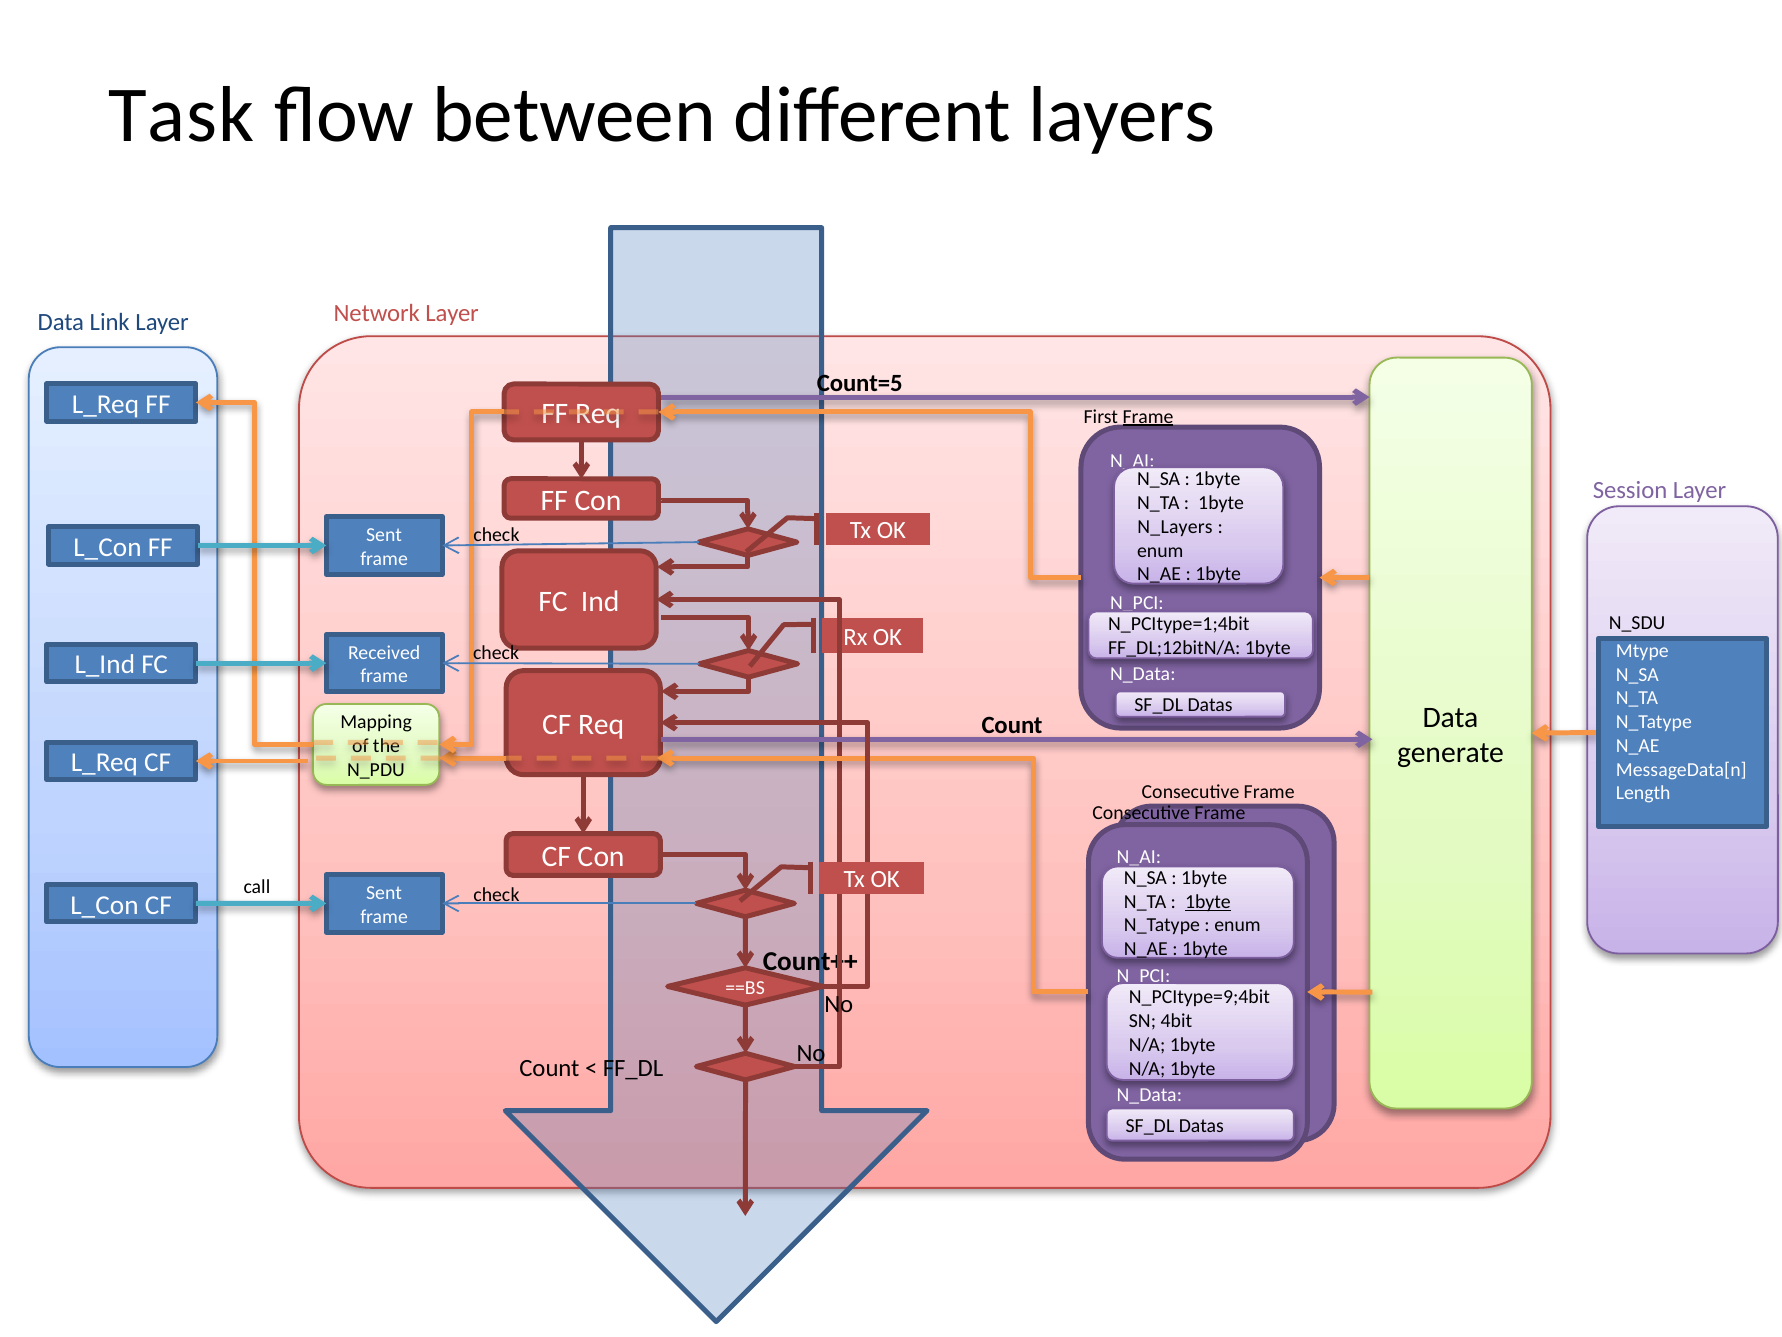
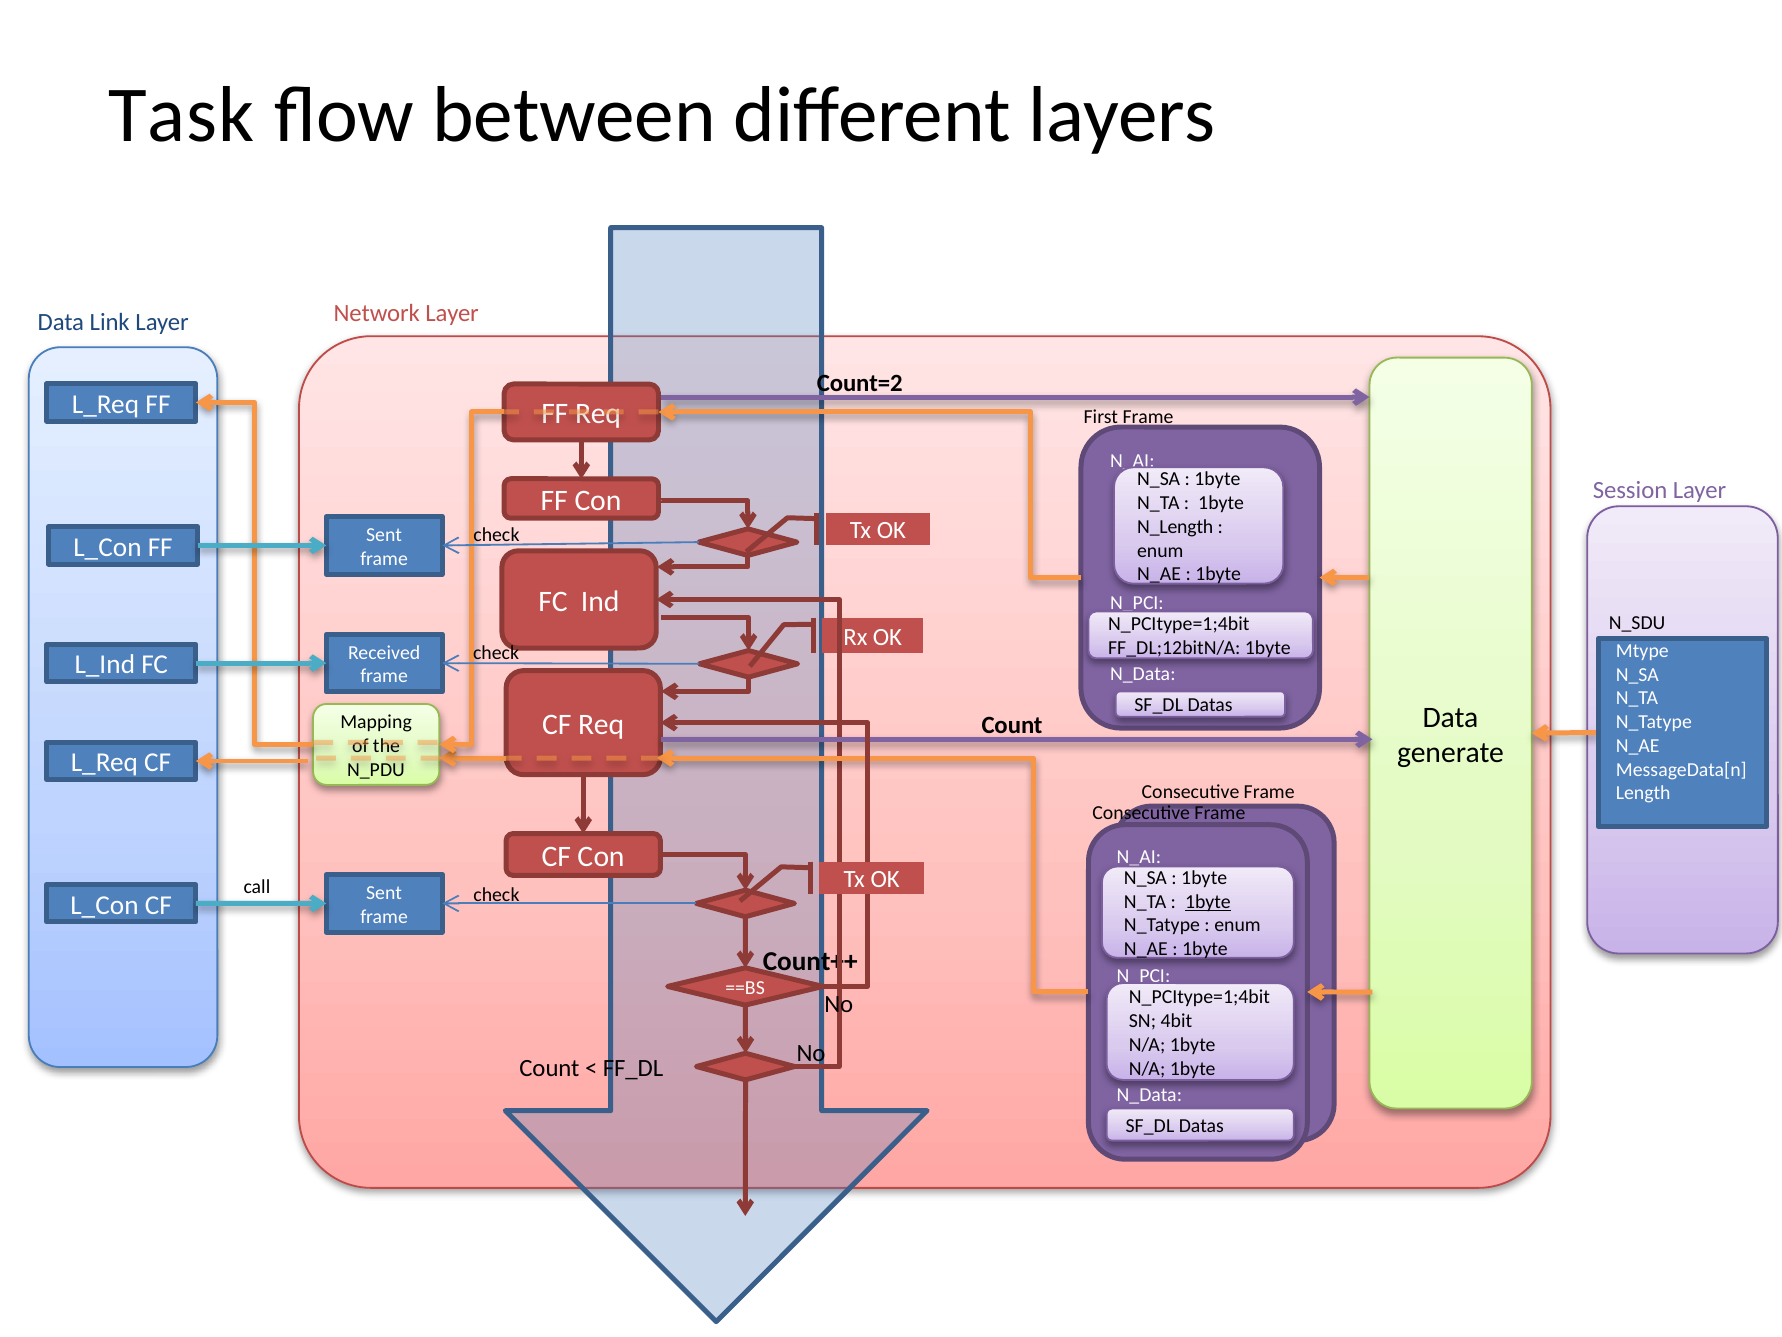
Count=5: Count=5 -> Count=2 (860, 383)
Frame underline: present -> none (1148, 416)
N_Layers: N_Layers -> N_Length (1175, 527)
N_PCItype=9;4bit: N_PCItype=9;4bit -> N_PCItype=1;4bit (1199, 997)
